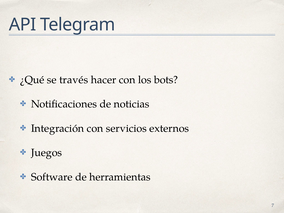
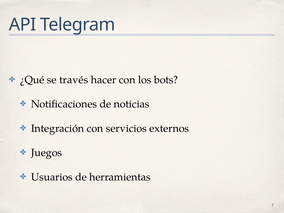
Software: Software -> Usuarios (52, 177)
